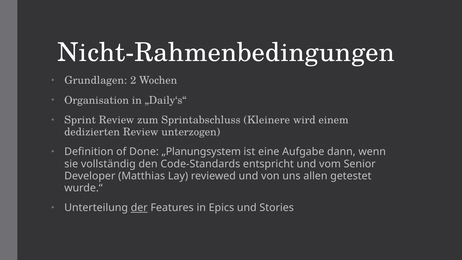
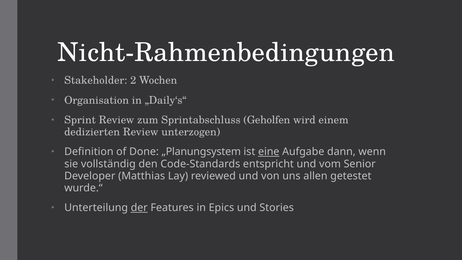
Grundlagen: Grundlagen -> Stakeholder (96, 80)
Kleinere: Kleinere -> Geholfen (267, 120)
eine underline: none -> present (269, 152)
